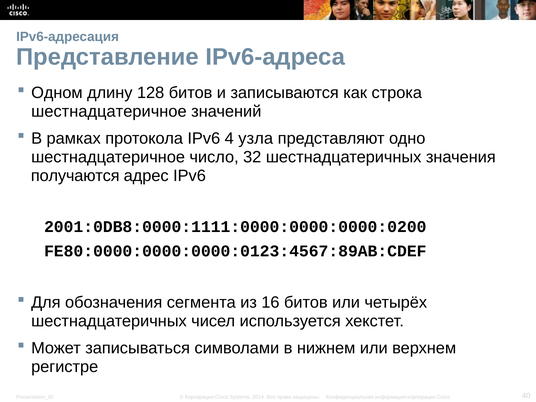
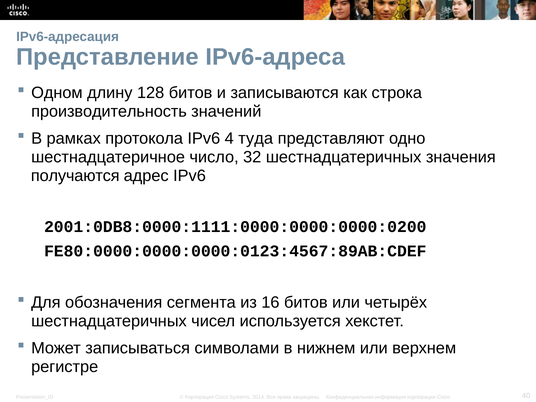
шестнадцатеричное: шестнадцатеричное -> производительность (109, 111)
узла: узла -> туда (256, 138)
